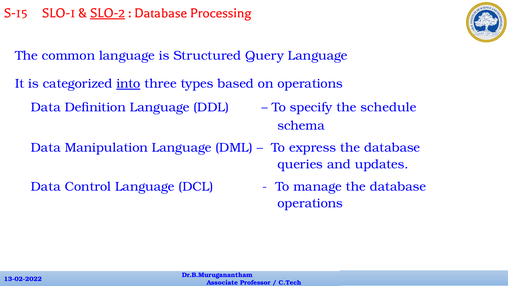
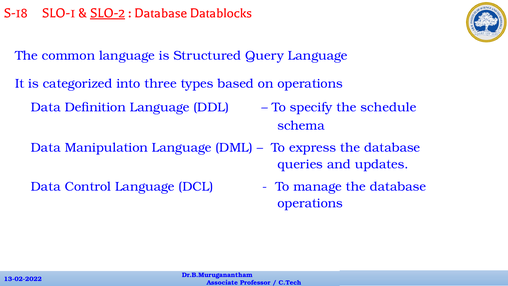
S-15: S-15 -> S-18 (16, 13)
Processing: Processing -> Datablocks (221, 13)
into underline: present -> none (128, 84)
